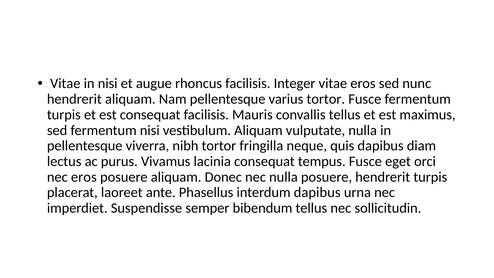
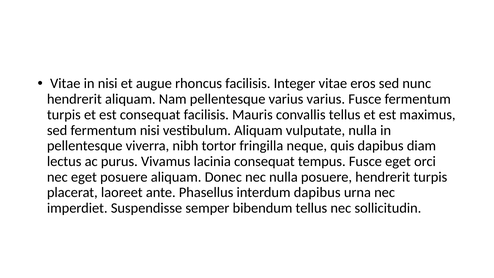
varius tortor: tortor -> varius (326, 99)
nec eros: eros -> eget (84, 177)
